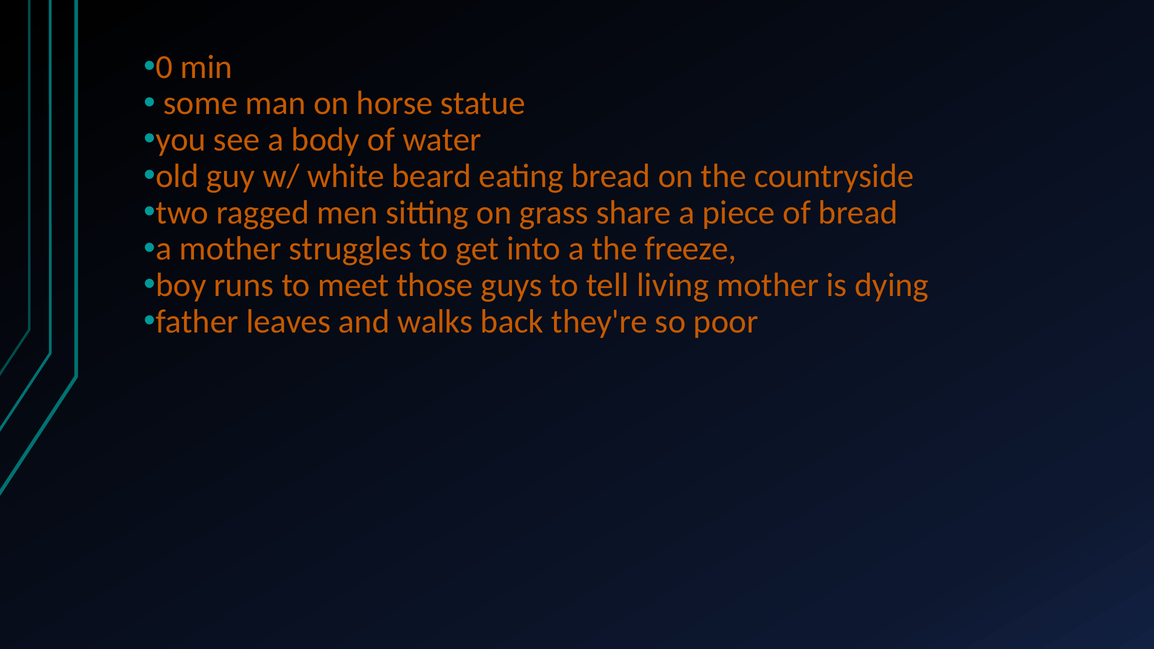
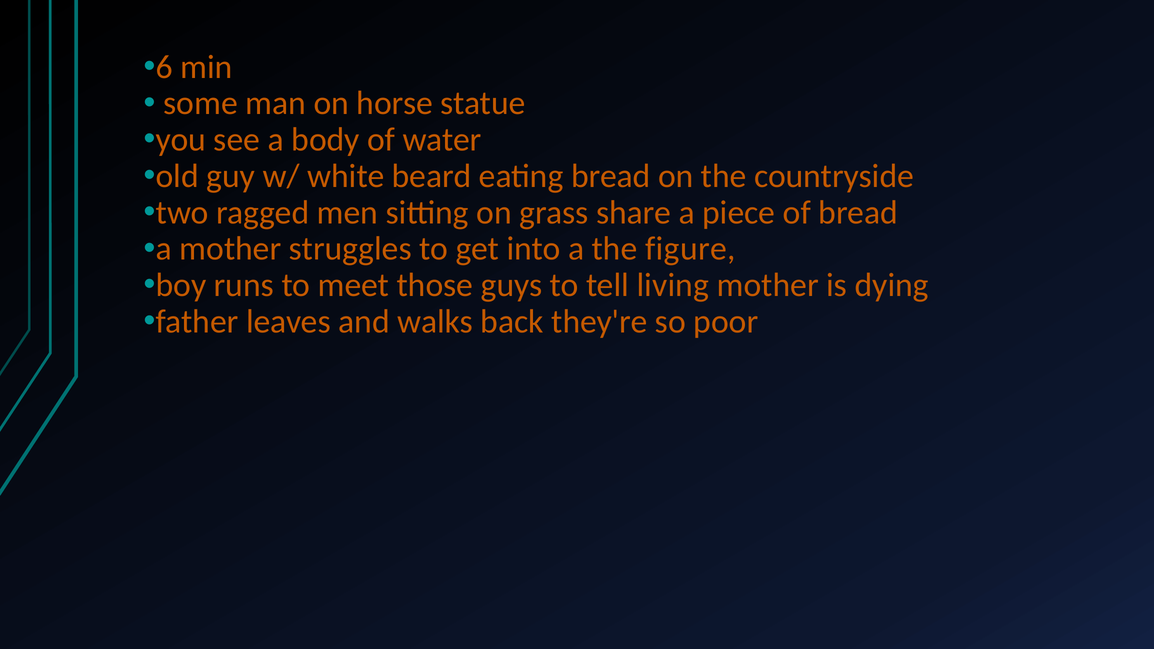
0: 0 -> 6 (164, 67)
freeze: freeze -> figure (690, 249)
